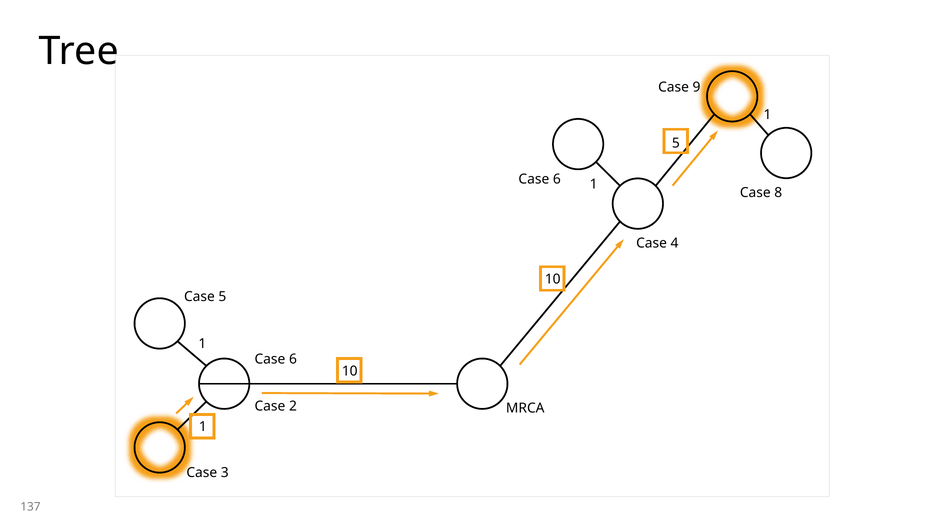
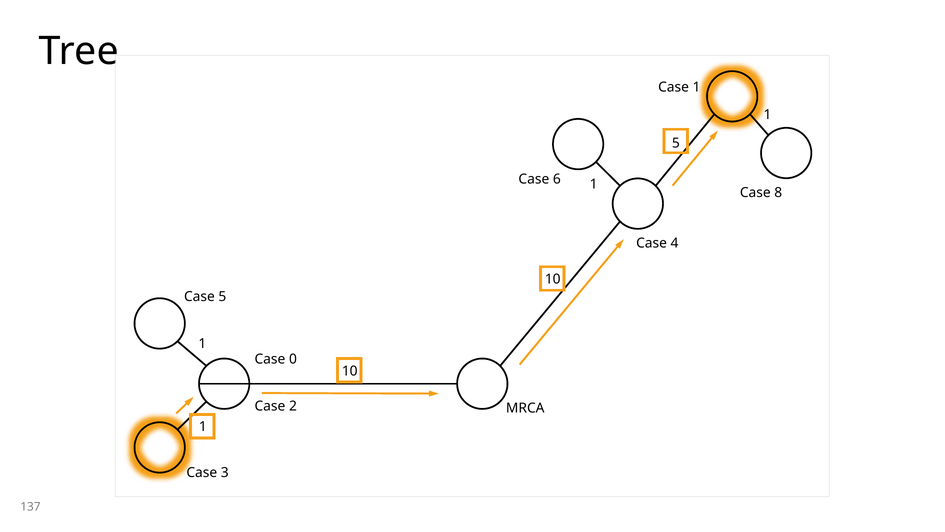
Case 9: 9 -> 1 (697, 87)
6: 6 -> 0 (293, 359)
